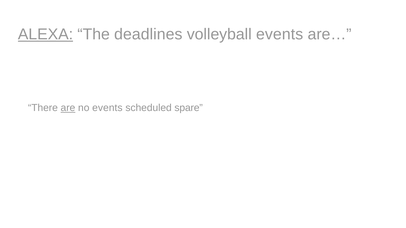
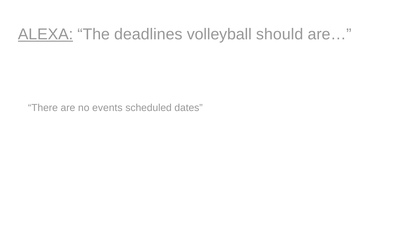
volleyball events: events -> should (280, 34)
are underline: present -> none (68, 108)
spare: spare -> dates (189, 108)
